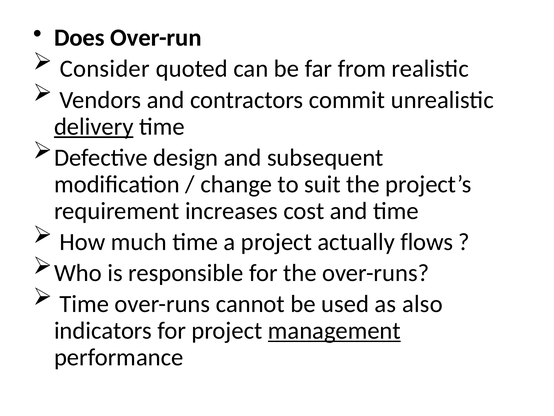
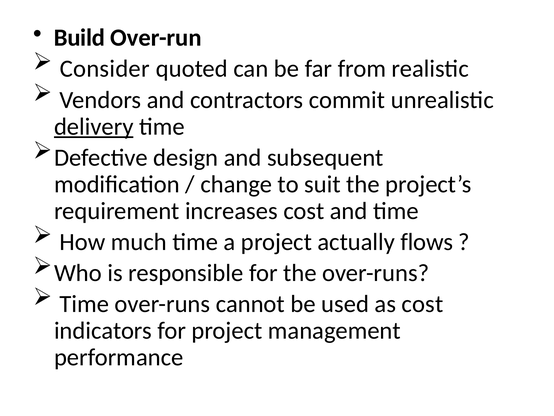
Does: Does -> Build (79, 38)
as also: also -> cost (422, 304)
management underline: present -> none (334, 330)
